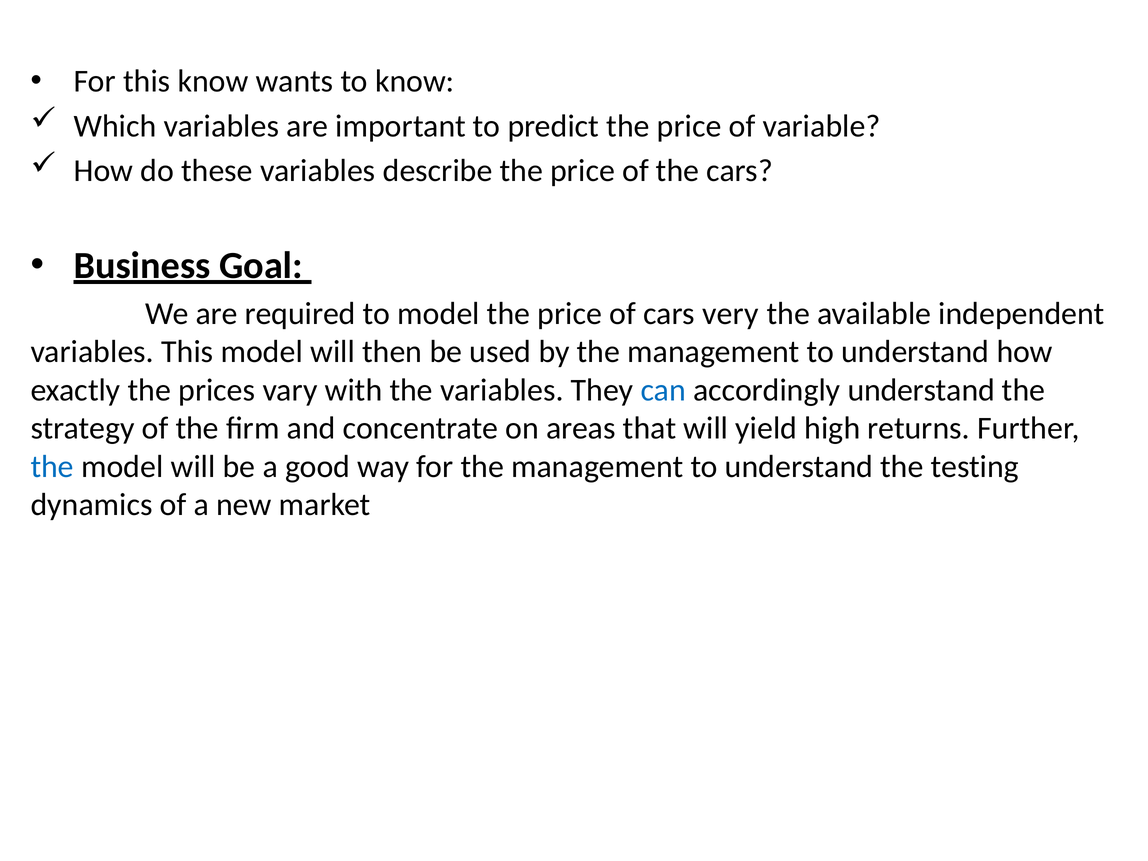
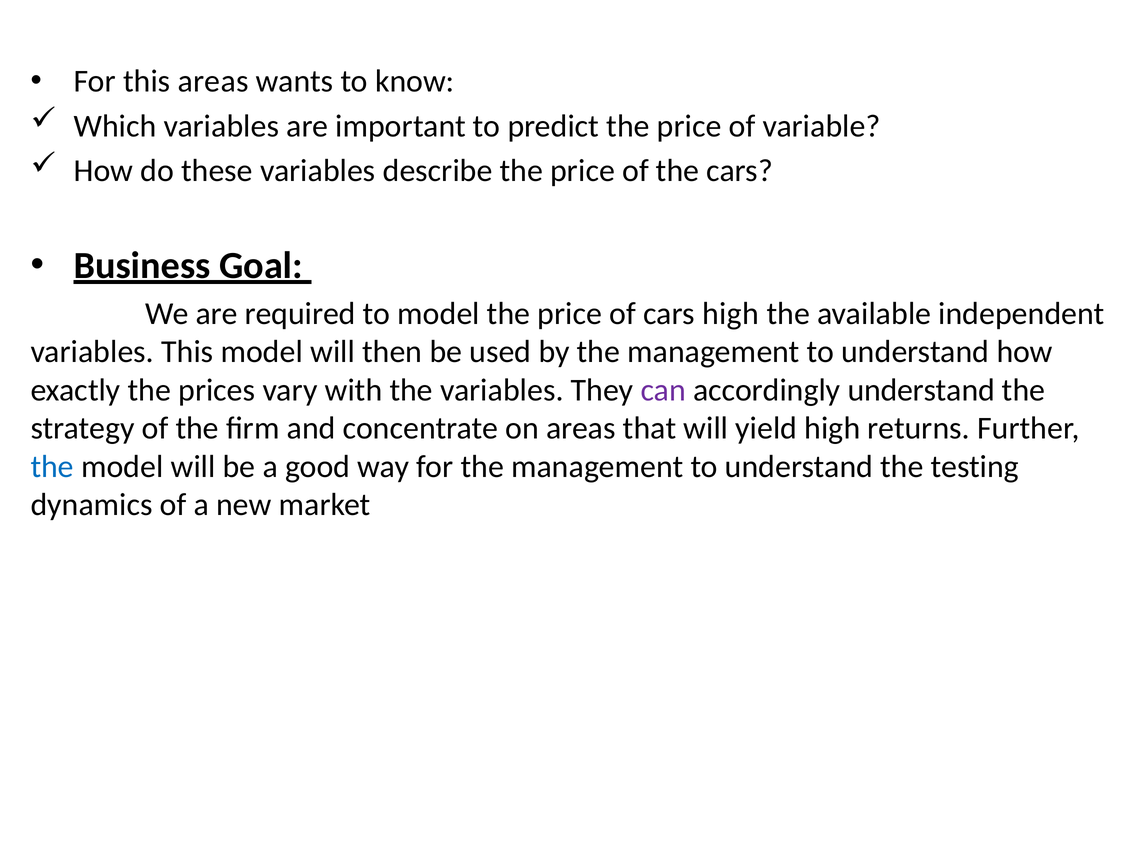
this know: know -> areas (213, 81)
cars very: very -> high (730, 314)
can colour: blue -> purple (663, 390)
